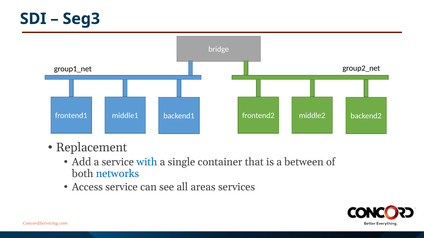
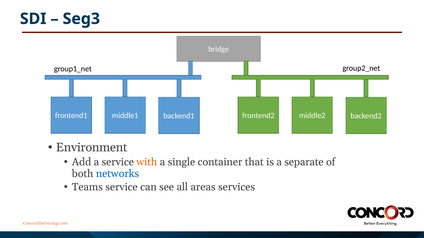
Replacement: Replacement -> Environment (92, 148)
with colour: blue -> orange (147, 162)
between: between -> separate (304, 162)
Access: Access -> Teams (87, 188)
